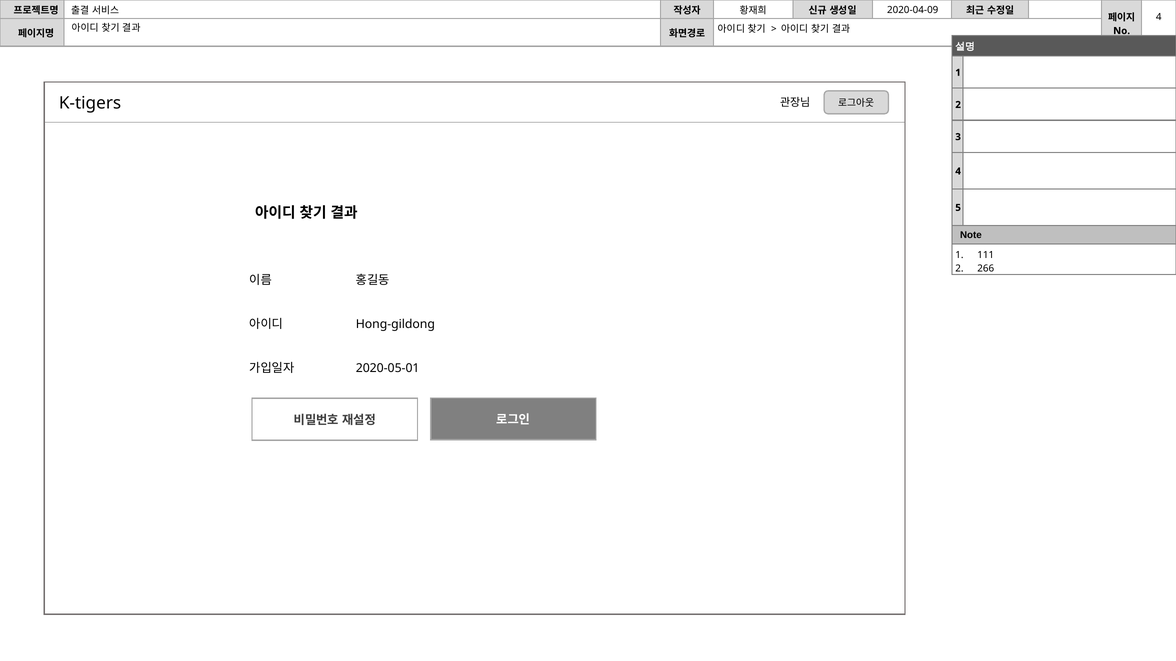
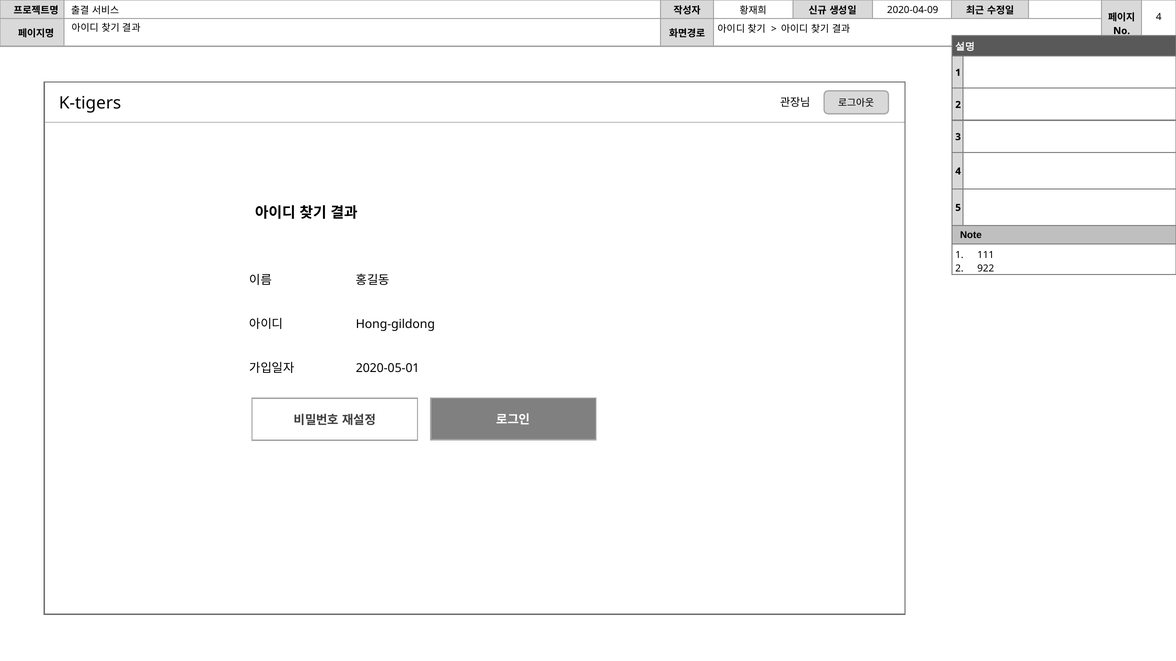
266: 266 -> 922 (986, 269)
